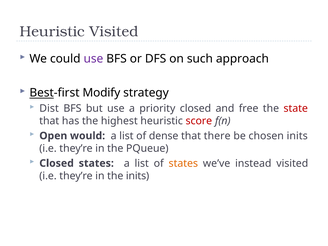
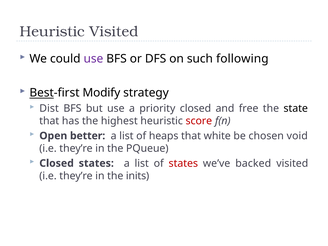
approach: approach -> following (242, 59)
state colour: red -> black (296, 108)
would: would -> better (88, 136)
dense: dense -> heaps (164, 136)
there: there -> white (217, 136)
chosen inits: inits -> void (297, 136)
states colour: orange -> red (183, 163)
instead: instead -> backed (253, 163)
